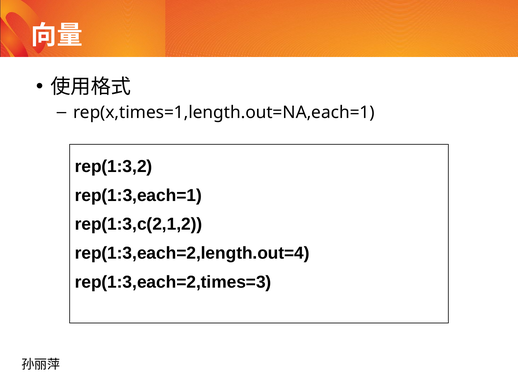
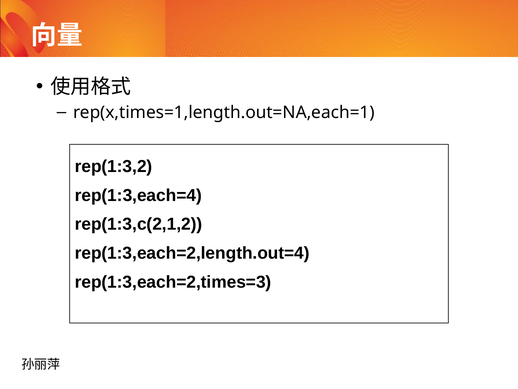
rep(1:3,each=1: rep(1:3,each=1 -> rep(1:3,each=4 (138, 195)
